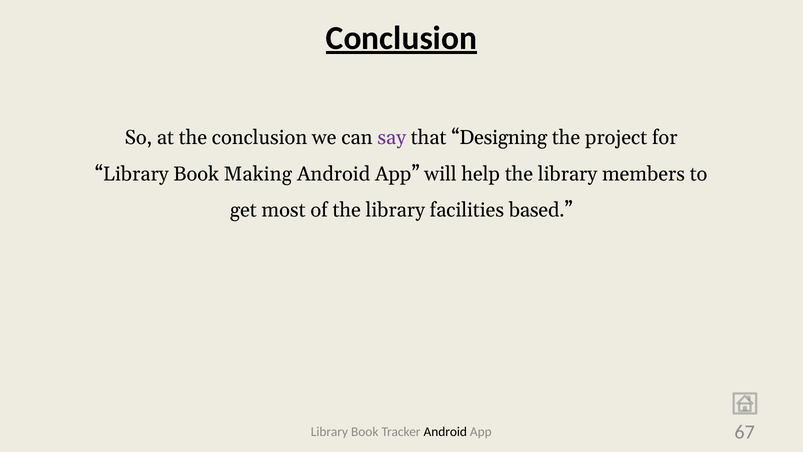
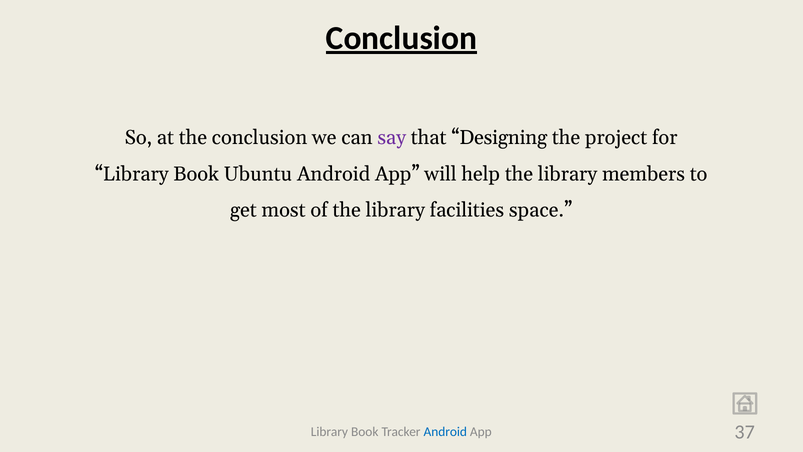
Making: Making -> Ubuntu (258, 174)
based: based -> space (541, 210)
Android colour: black -> blue (445, 431)
67: 67 -> 37 (745, 432)
